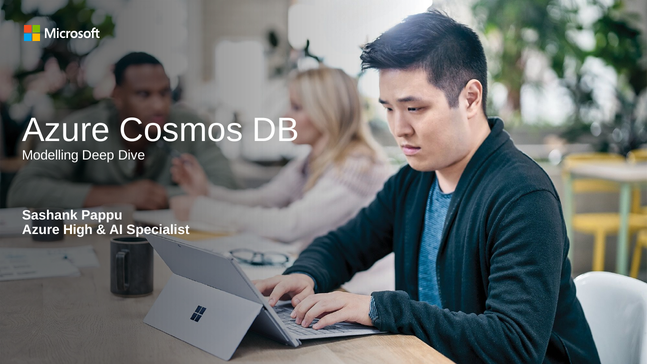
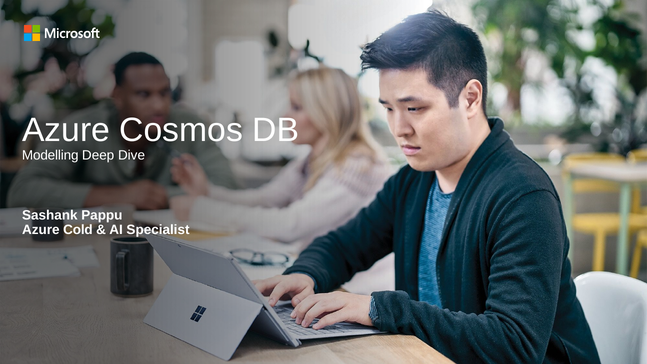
High: High -> Cold (78, 230)
